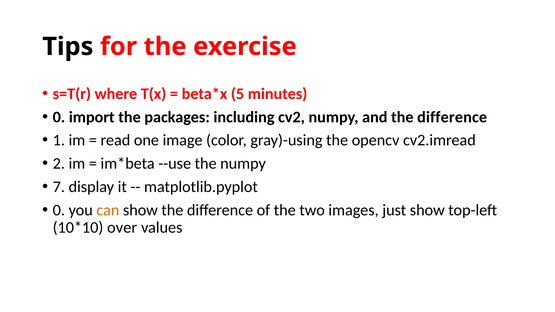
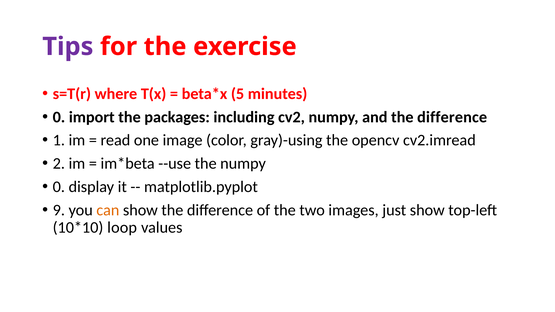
Tips colour: black -> purple (68, 47)
7: 7 -> 0 (59, 187)
0: 0 -> 9 (59, 210)
over: over -> loop (122, 228)
